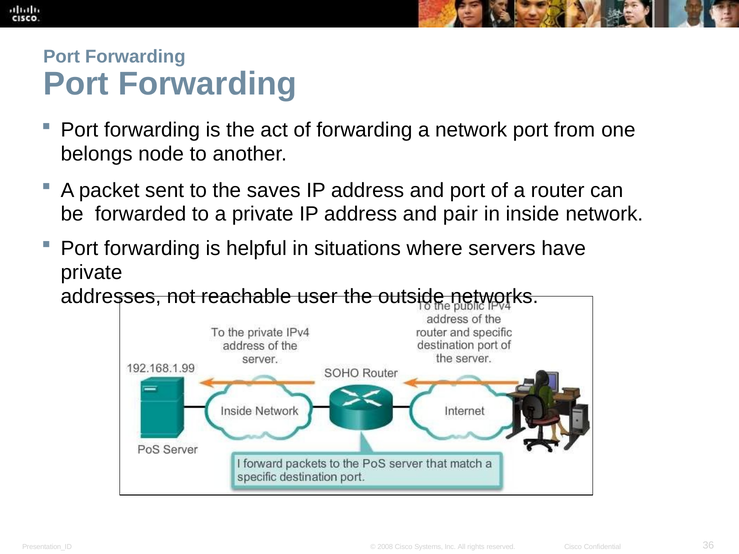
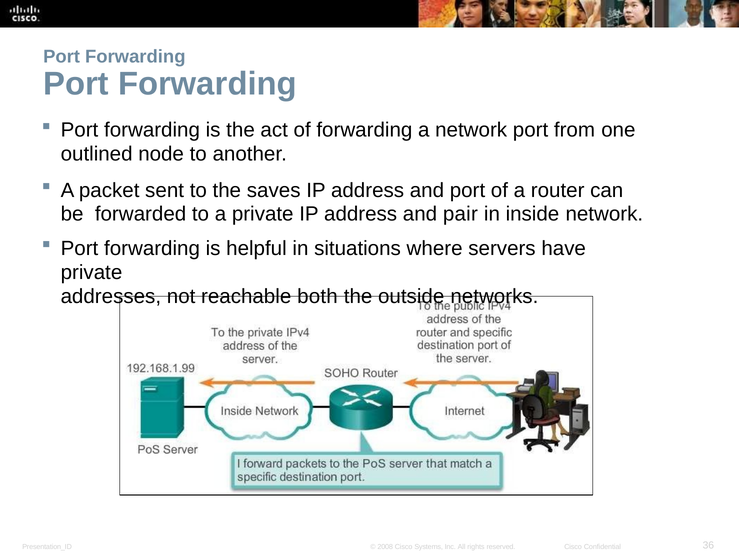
belongs: belongs -> outlined (97, 154)
user: user -> both (317, 297)
